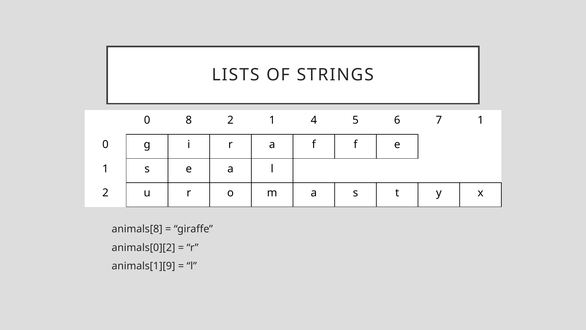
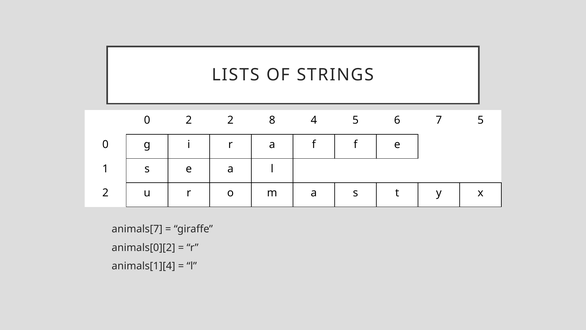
0 8: 8 -> 2 (189, 120)
2 1: 1 -> 8 (272, 120)
7 1: 1 -> 5 (481, 120)
animals[8: animals[8 -> animals[7 (137, 229)
animals[1][9: animals[1][9 -> animals[1][4 (143, 266)
